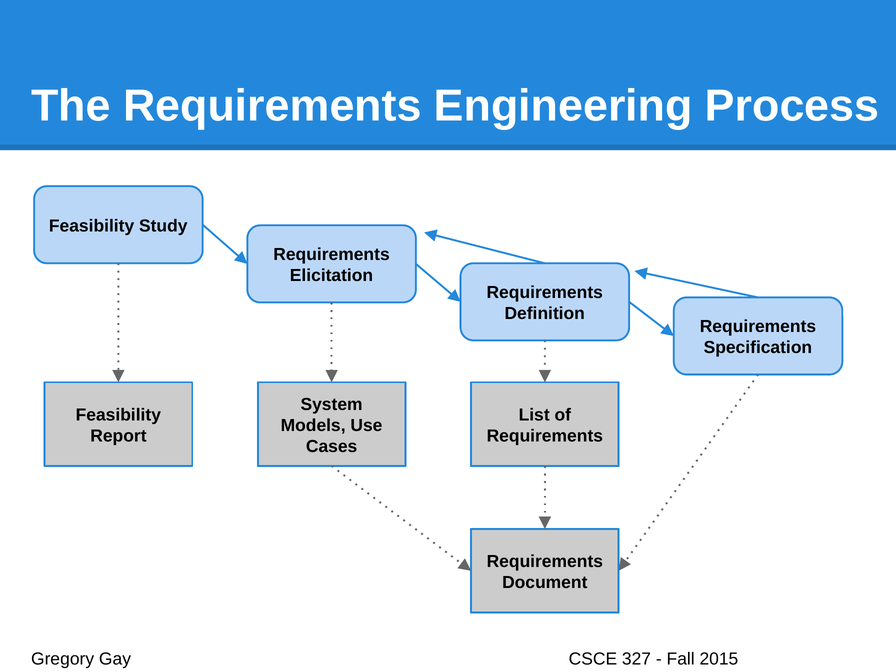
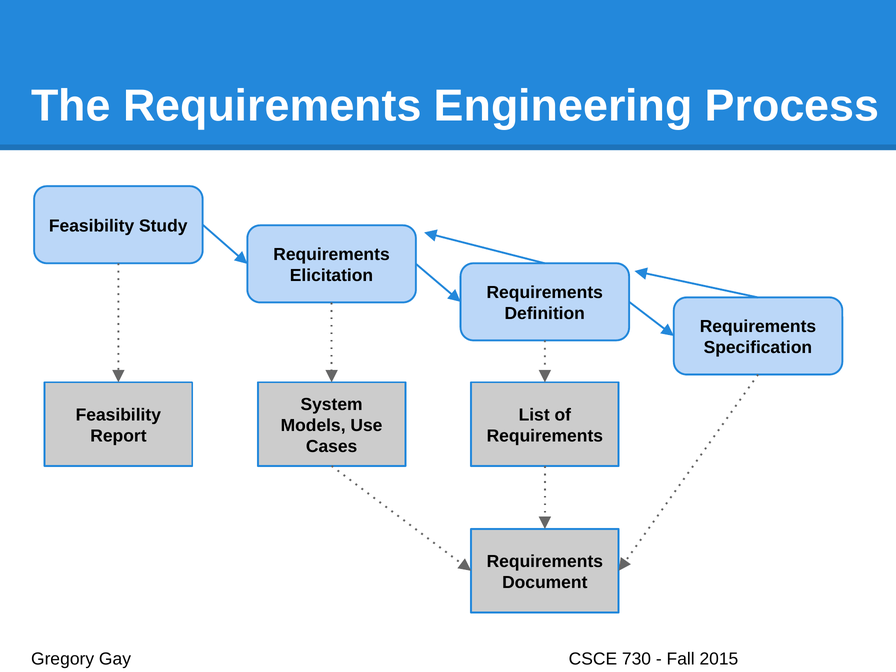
327: 327 -> 730 (637, 659)
